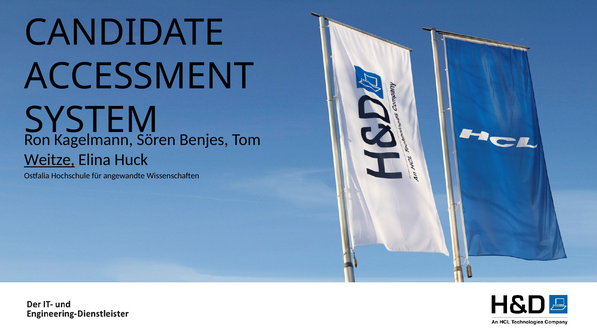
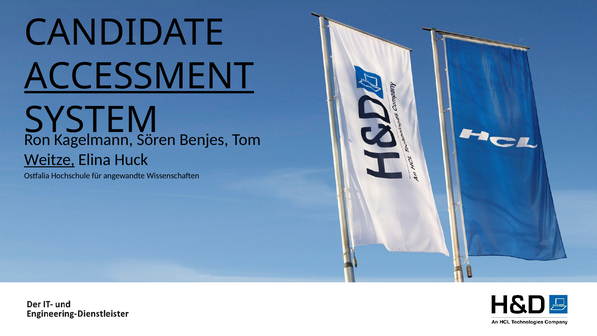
ACCESSMENT underline: none -> present (139, 76)
